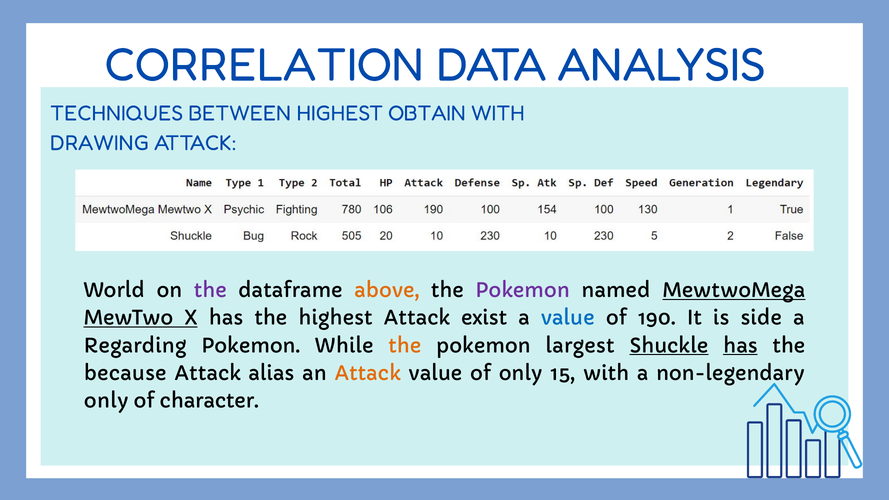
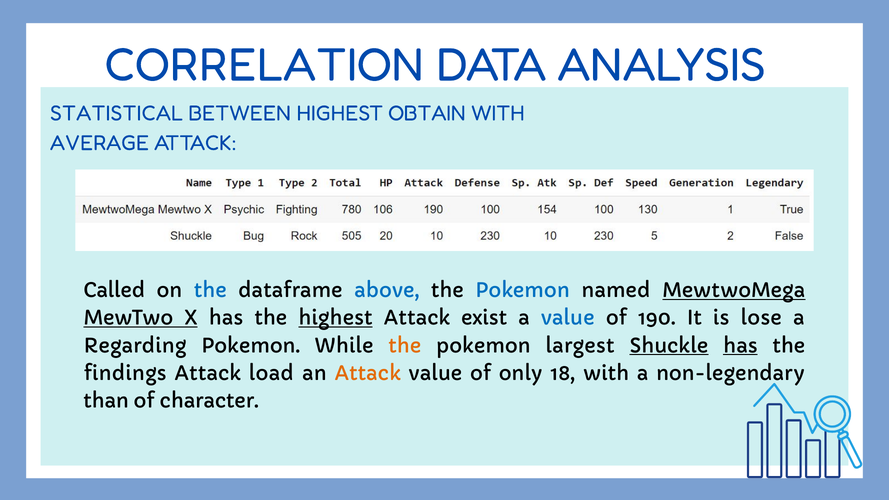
TECHNIQUES: TECHNIQUES -> STATISTICAL (116, 113)
DRAWING: DRAWING -> AVERAGE (100, 143)
World: World -> Called (114, 291)
the colour: purple -> blue (210, 291)
above colour: orange -> blue (387, 291)
Pokemon colour: purple -> blue (523, 291)
highest underline: none -> present (335, 318)
side: side -> lose (761, 318)
because: because -> findings (125, 374)
alias: alias -> load (271, 374)
15: 15 -> 18 (563, 374)
only: only -> than (106, 401)
